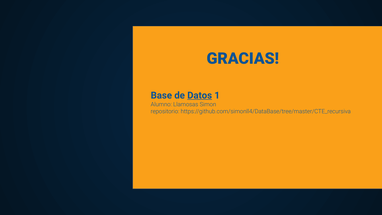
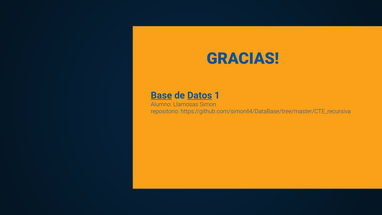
Base underline: none -> present (161, 95)
